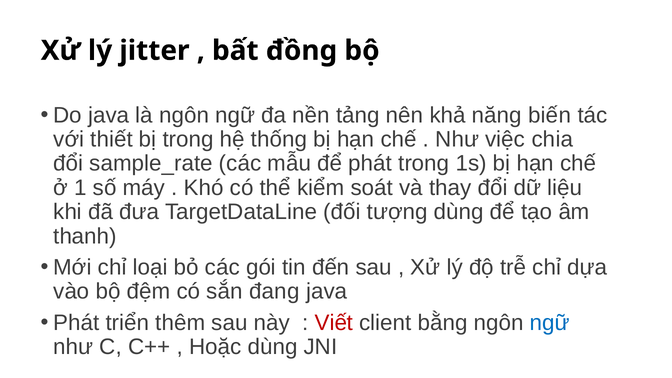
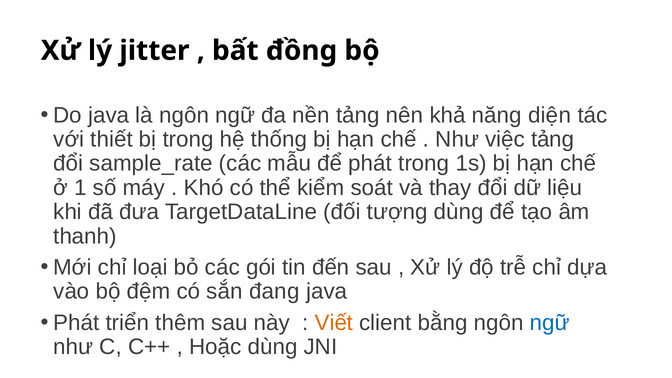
biến: biến -> diện (550, 115)
việc chia: chia -> tảng (553, 139)
Viết colour: red -> orange (334, 323)
